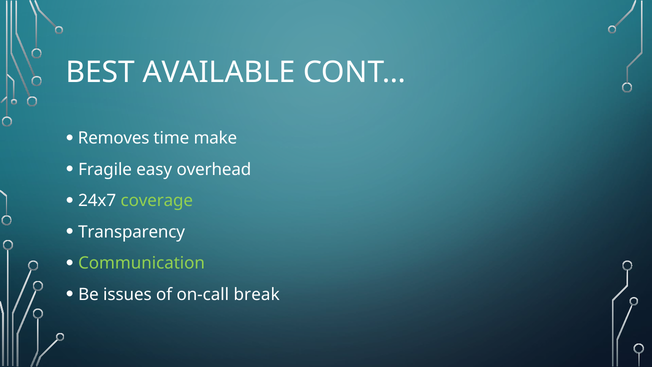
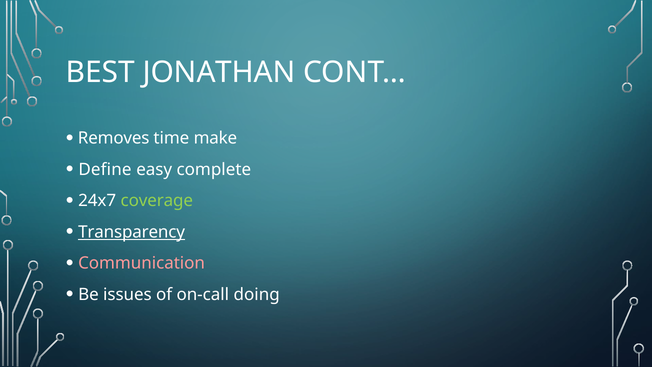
AVAILABLE: AVAILABLE -> JONATHAN (219, 72)
Fragile: Fragile -> Define (105, 169)
overhead: overhead -> complete (214, 169)
Transparency underline: none -> present (132, 232)
Communication colour: light green -> pink (142, 263)
break: break -> doing (257, 294)
